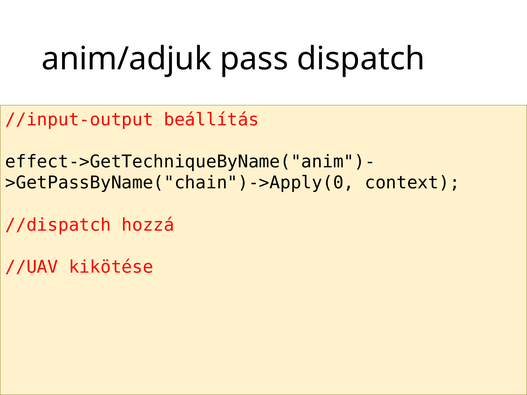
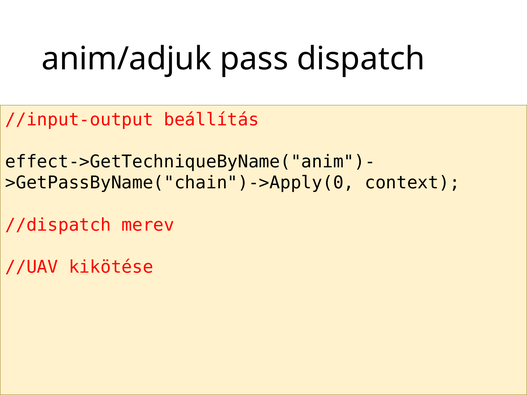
hozzá: hozzá -> merev (148, 225)
